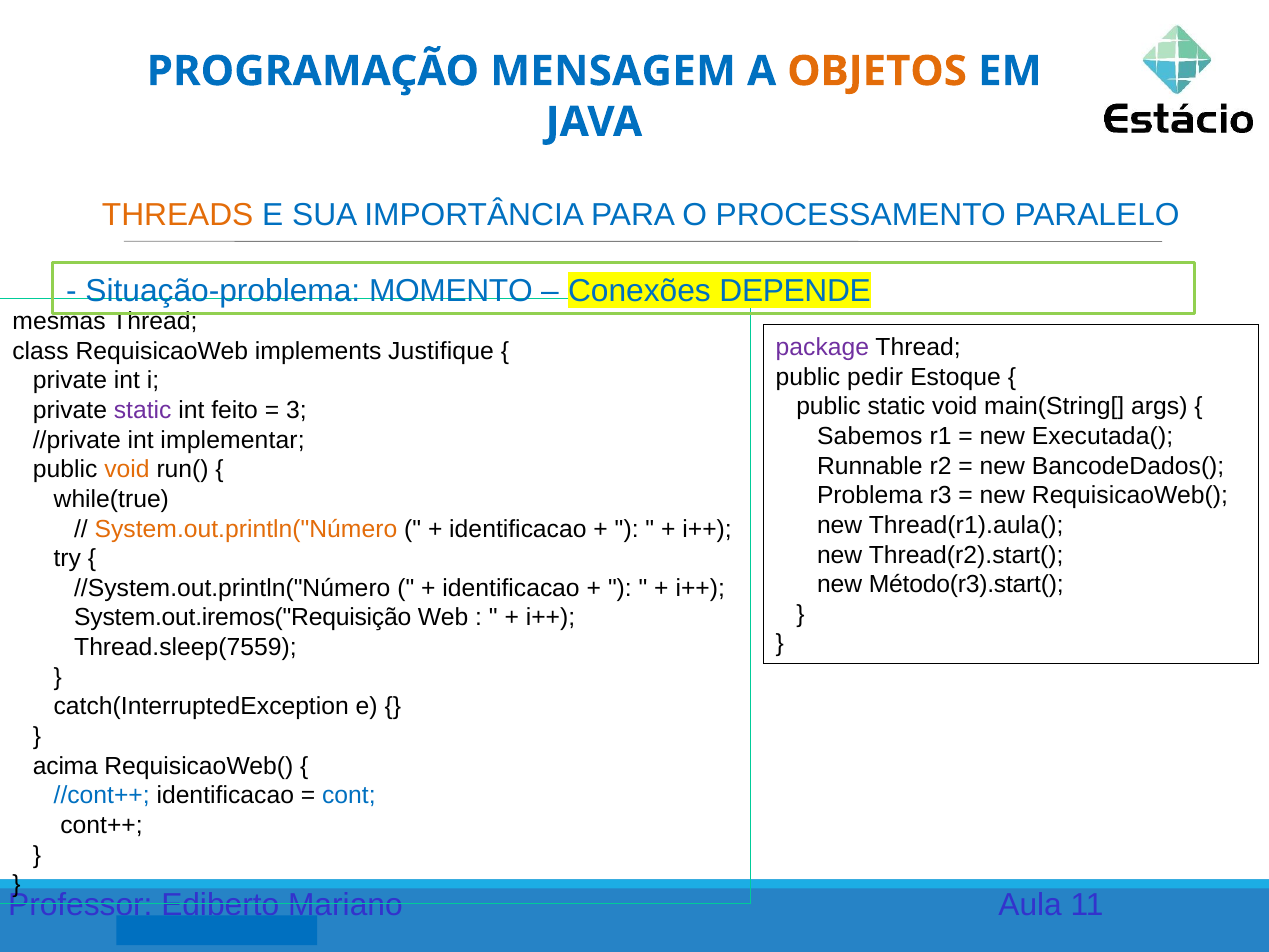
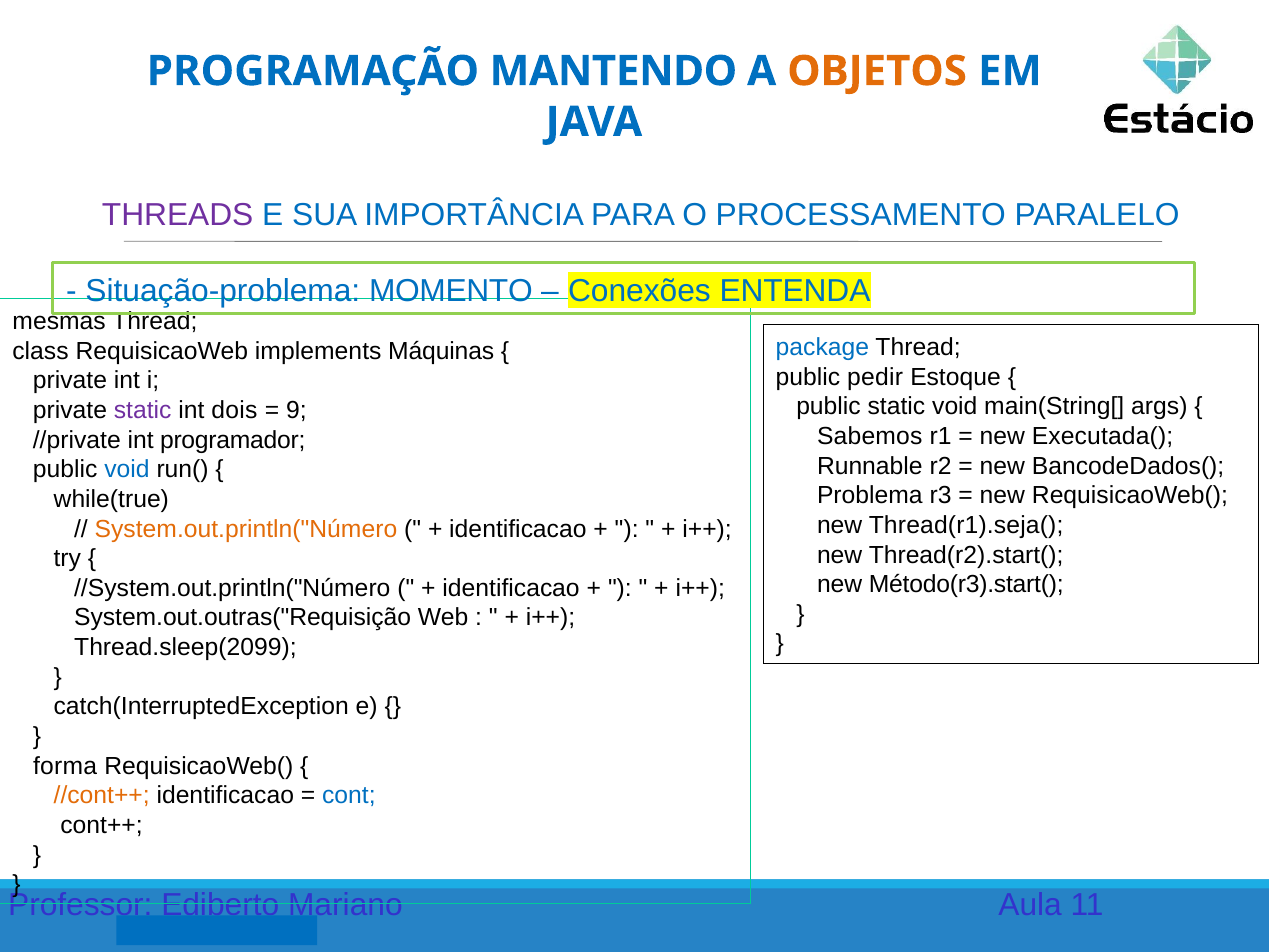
MENSAGEM: MENSAGEM -> MANTENDO (613, 71)
THREADS colour: orange -> purple (178, 215)
DEPENDE: DEPENDE -> ENTENDA (795, 291)
package colour: purple -> blue (822, 347)
Justifique: Justifique -> Máquinas (441, 351)
feito: feito -> dois (235, 410)
3: 3 -> 9 (296, 410)
implementar: implementar -> programador (233, 440)
void colour: orange -> blue (127, 470)
Thread(r1).aula(: Thread(r1).aula( -> Thread(r1).seja( (966, 525)
System.out.iremos("Requisição: System.out.iremos("Requisição -> System.out.outras("Requisição (243, 618)
Thread.sleep(7559: Thread.sleep(7559 -> Thread.sleep(2099 (185, 647)
acima: acima -> forma (65, 766)
//cont++ colour: blue -> orange (102, 795)
